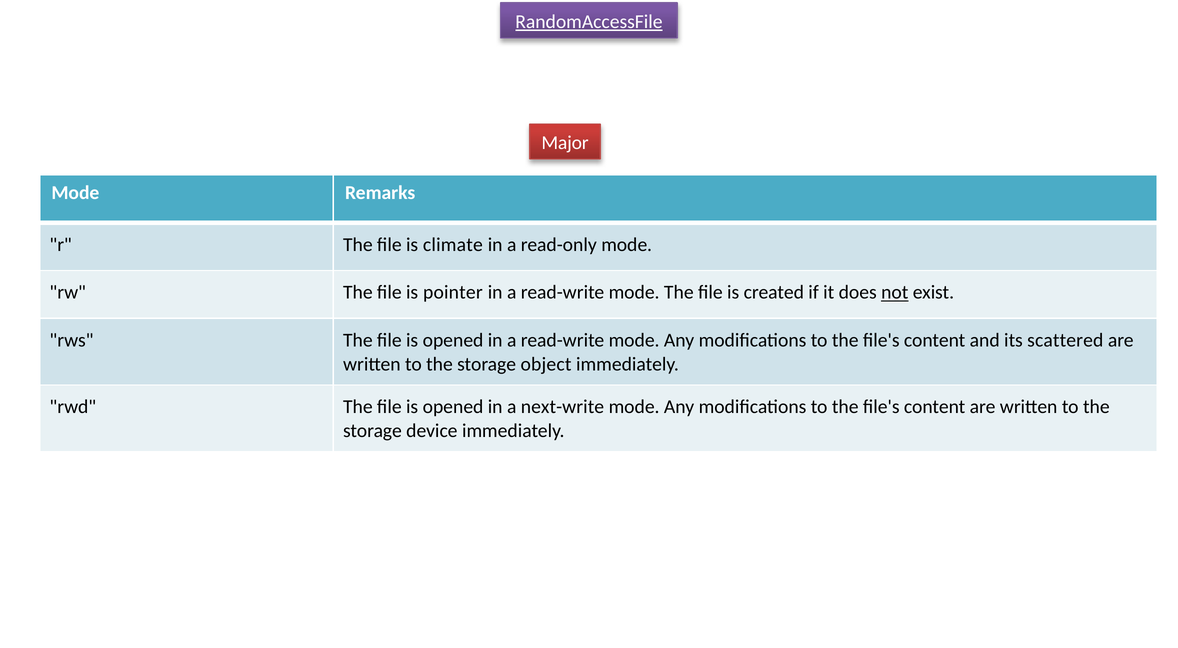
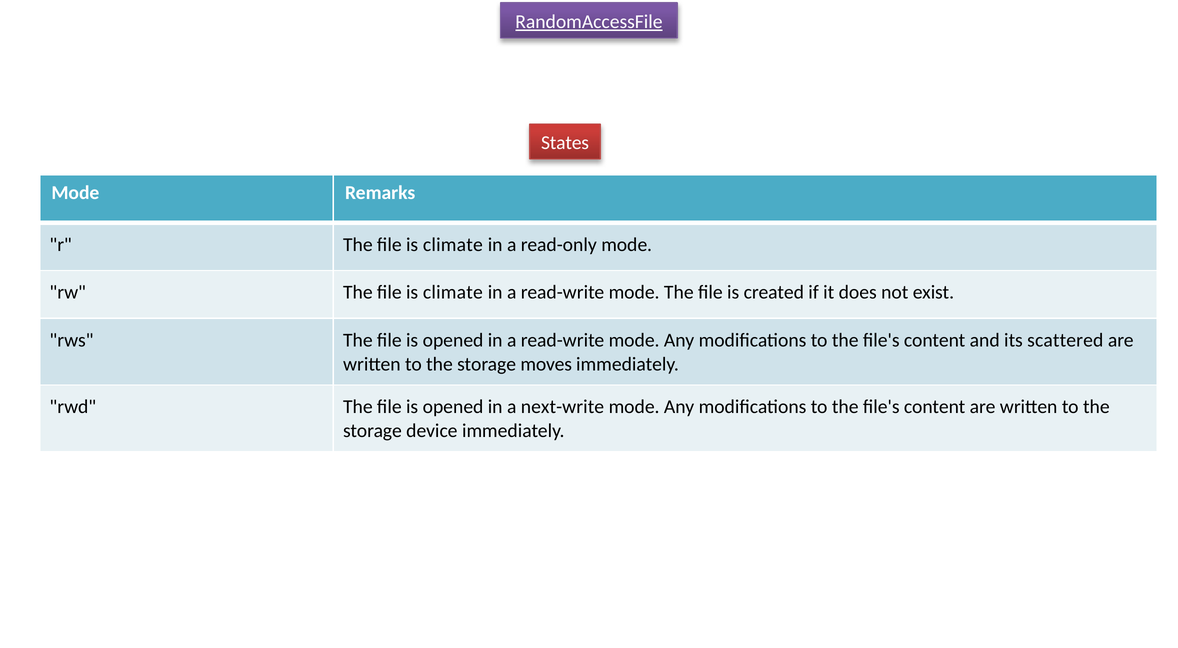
Major: Major -> States (565, 143)
pointer: pointer -> climate (453, 292)
not underline: present -> none (895, 292)
object: object -> moves (546, 364)
